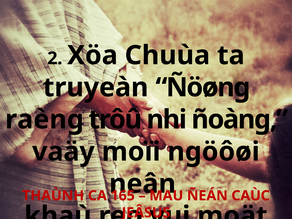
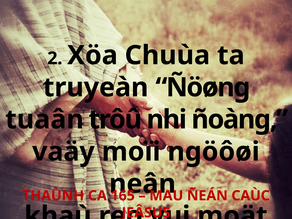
raèng: raèng -> tuaân (44, 120)
